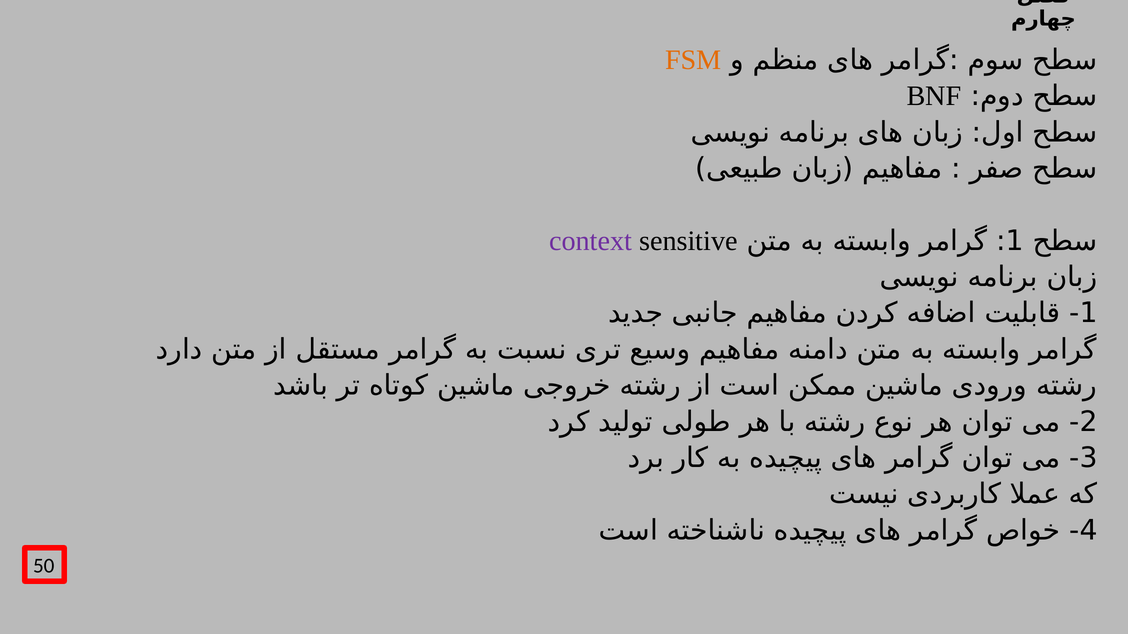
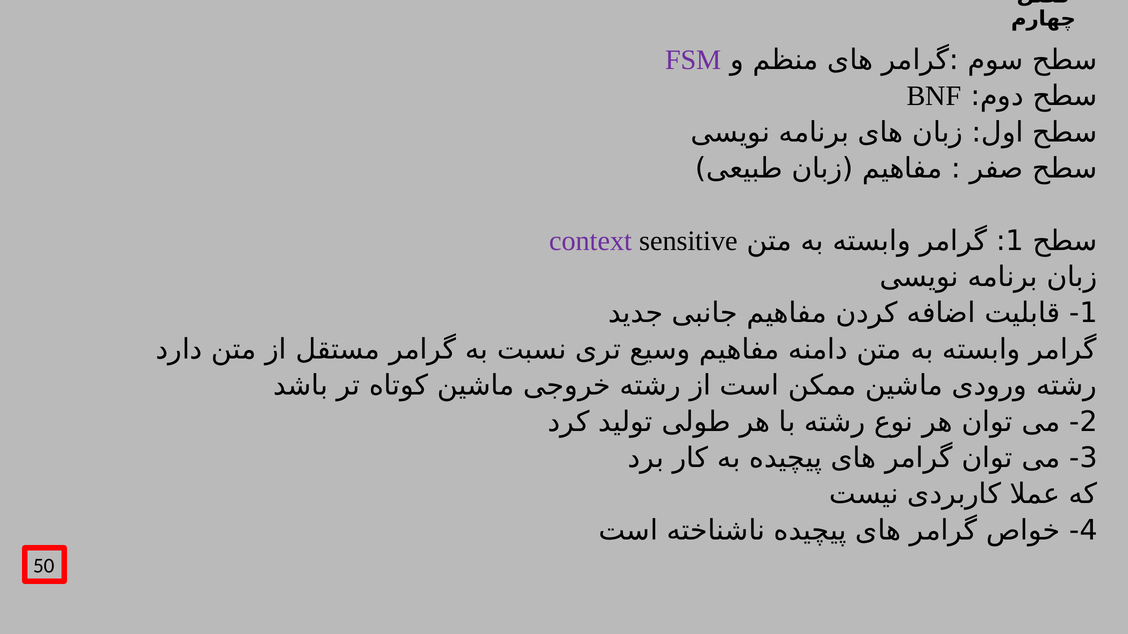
FSM colour: orange -> purple (693, 60)
